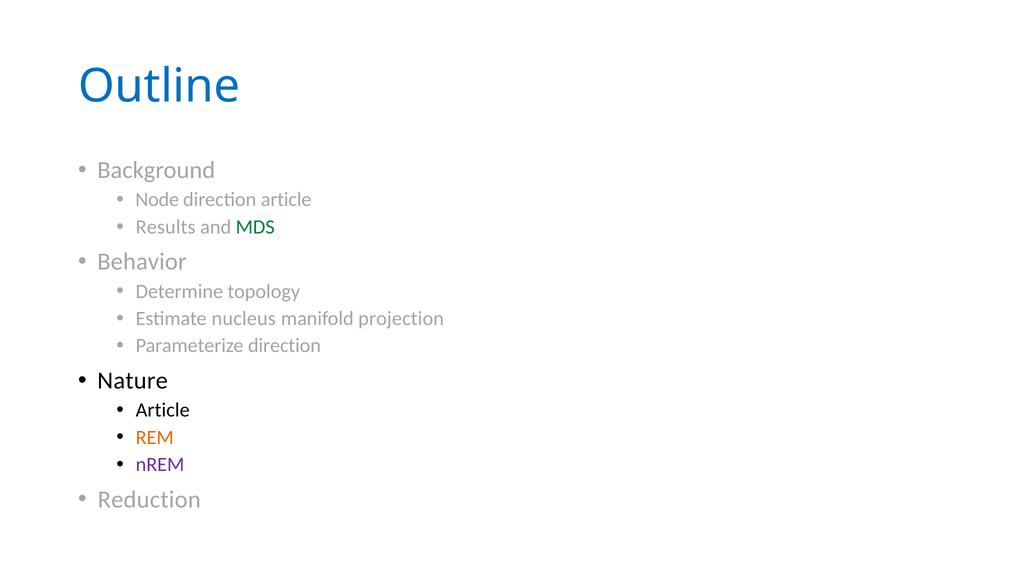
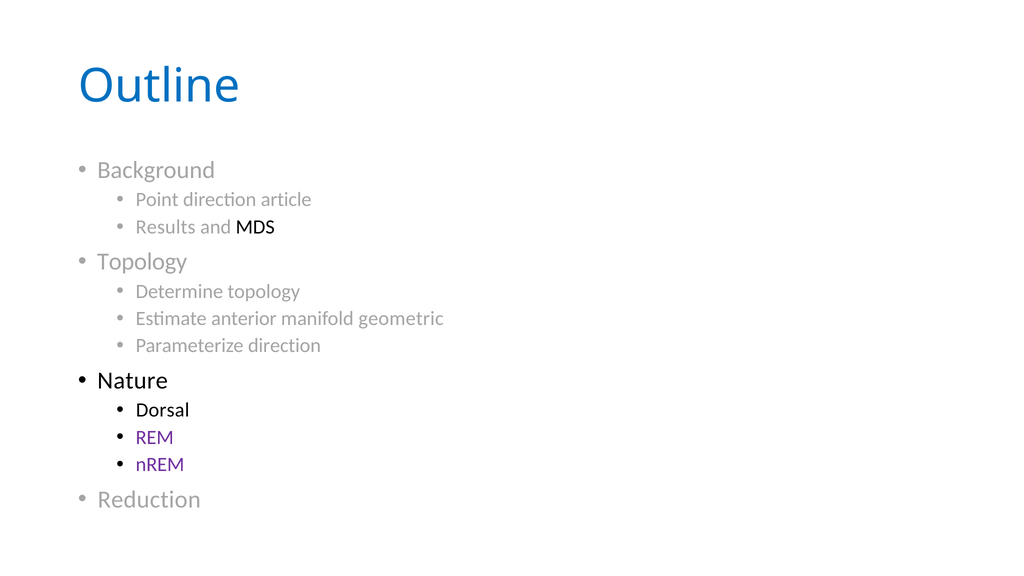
Node: Node -> Point (157, 200)
MDS colour: green -> black (255, 227)
Behavior: Behavior -> Topology (142, 262)
nucleus: nucleus -> anterior (244, 319)
projection: projection -> geometric (401, 319)
Article: Article -> Dorsal (163, 410)
REM colour: orange -> purple (155, 437)
